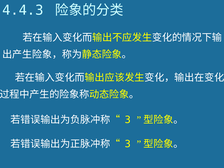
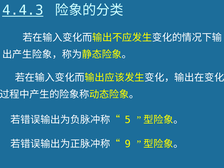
4.4.3 underline: none -> present (23, 10)
3: 3 -> 5 (128, 120)
3: 3 -> 9 (128, 144)
